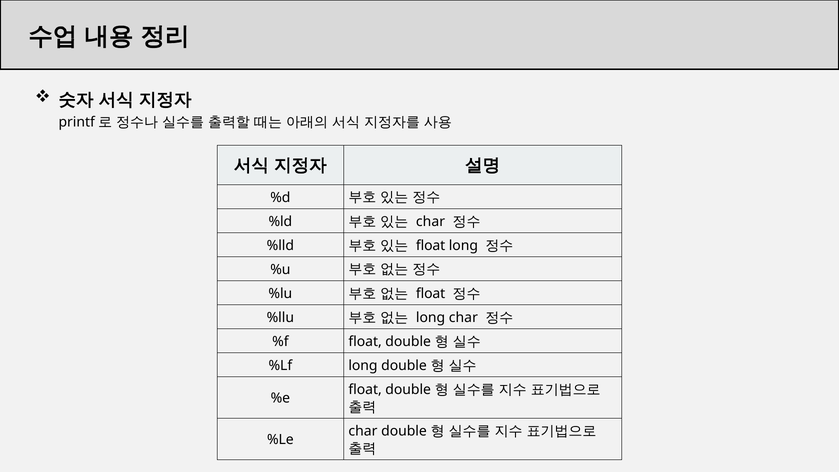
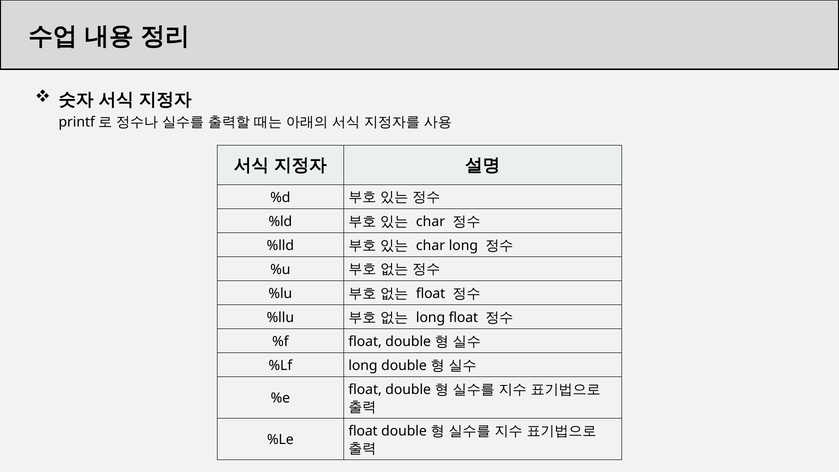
float: float -> char (431, 246)
long char: char -> float (463, 318)
char: char -> float (363, 431)
